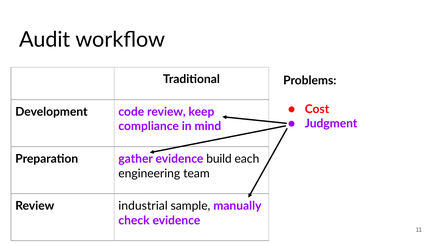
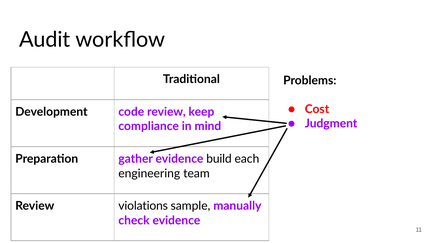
industrial: industrial -> violations (143, 206)
